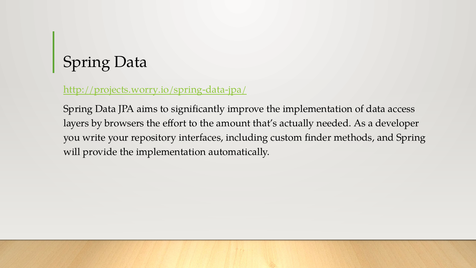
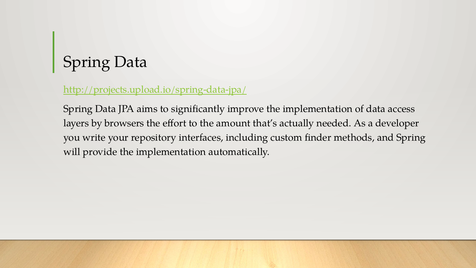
http://projects.worry.io/spring-data-jpa/: http://projects.worry.io/spring-data-jpa/ -> http://projects.upload.io/spring-data-jpa/ (155, 90)
